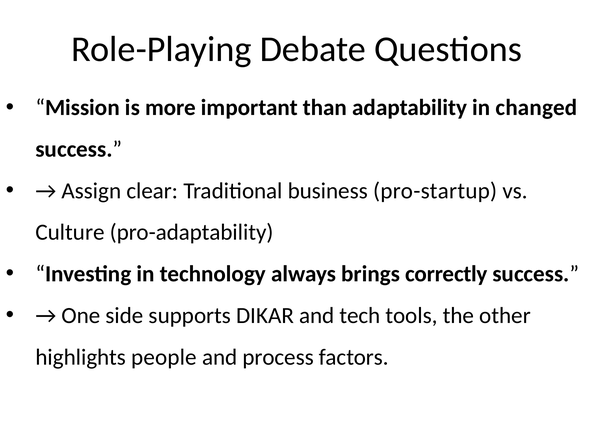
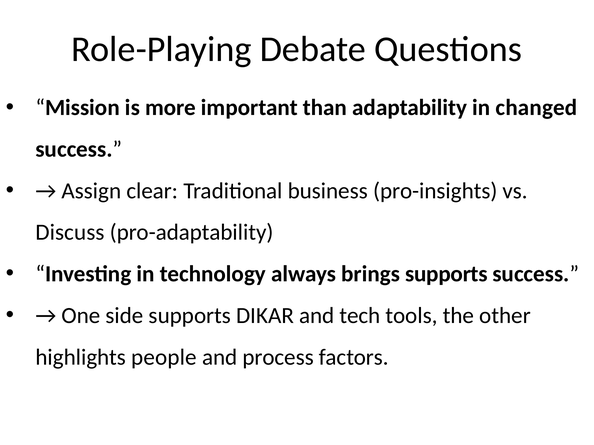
pro-startup: pro-startup -> pro-insights (435, 191)
Culture: Culture -> Discuss (70, 233)
brings correctly: correctly -> supports (446, 274)
